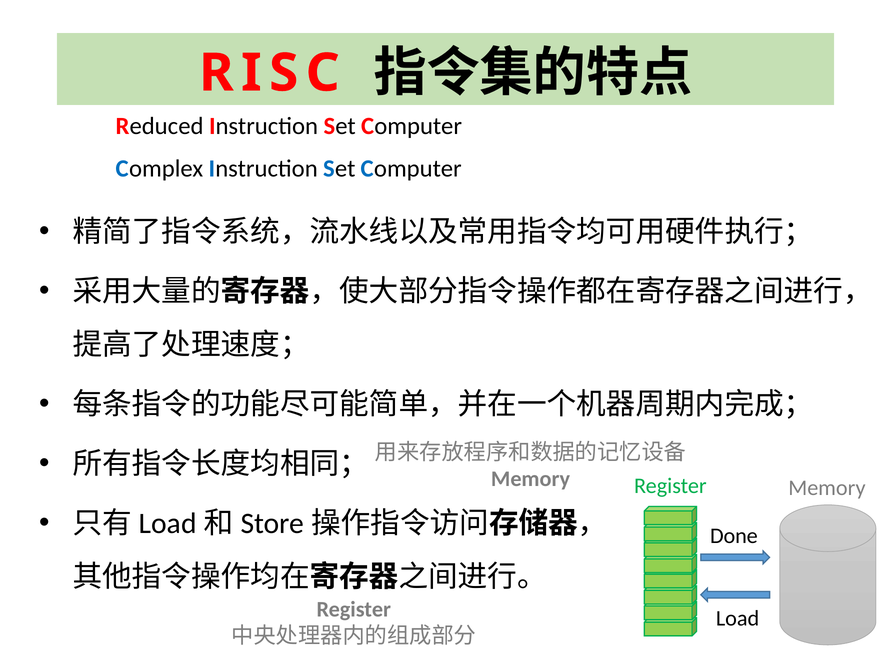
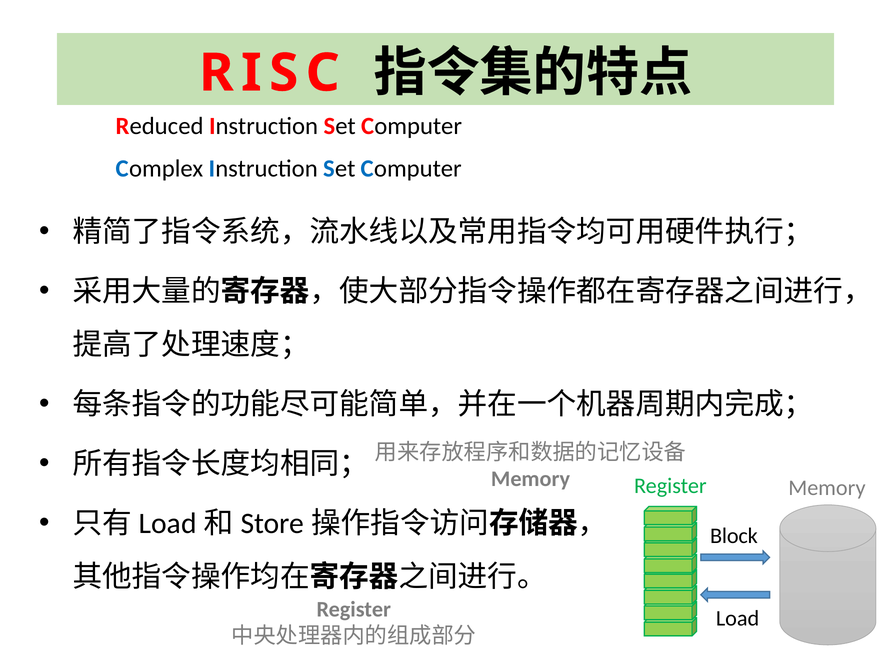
Done: Done -> Block (734, 536)
